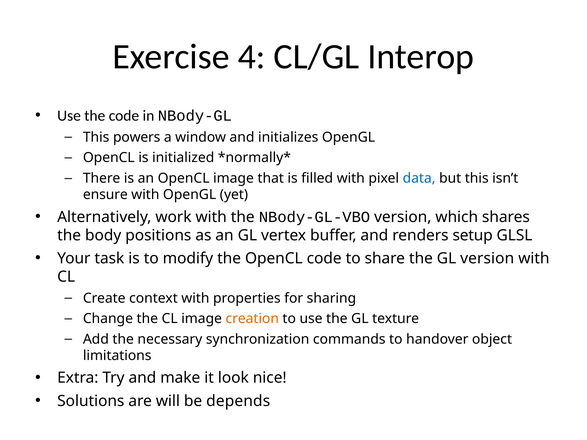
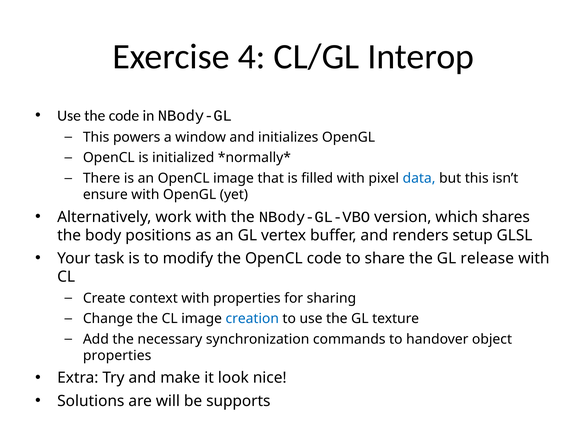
GL version: version -> release (487, 258)
creation colour: orange -> blue (252, 319)
limitations: limitations -> properties (117, 356)
depends: depends -> supports (238, 401)
